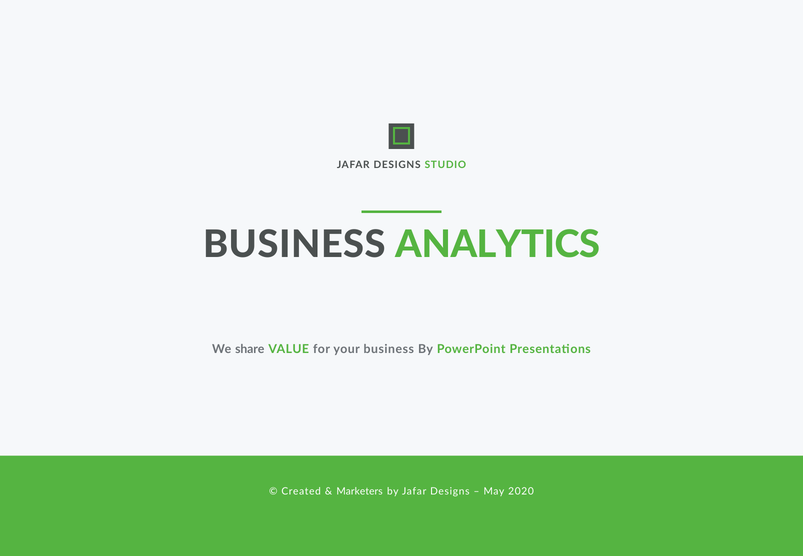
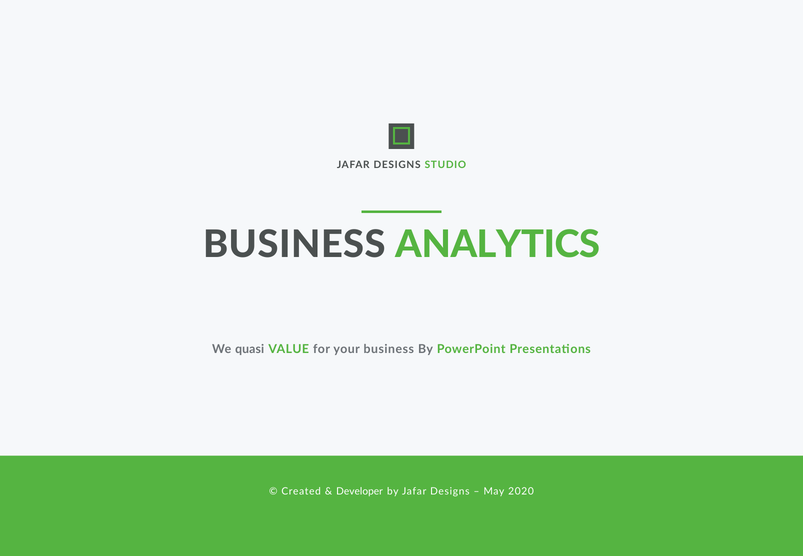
share: share -> quasi (250, 349)
Marketers: Marketers -> Developer (360, 491)
